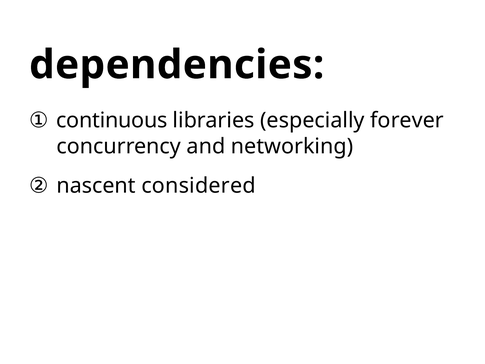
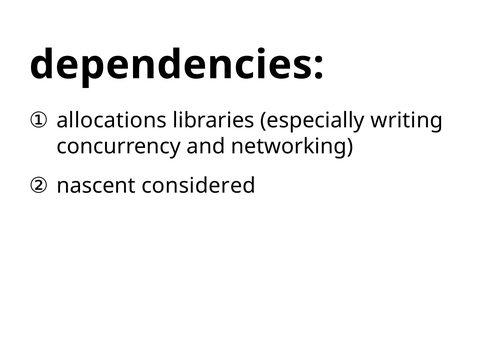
continuous: continuous -> allocations (112, 120)
forever: forever -> writing (407, 120)
